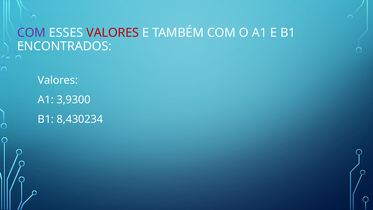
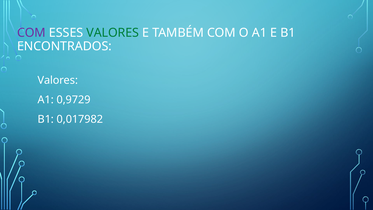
VALORES colour: red -> green (113, 33)
3,9300: 3,9300 -> 0,9729 (74, 100)
8,430234: 8,430234 -> 0,017982 (80, 119)
